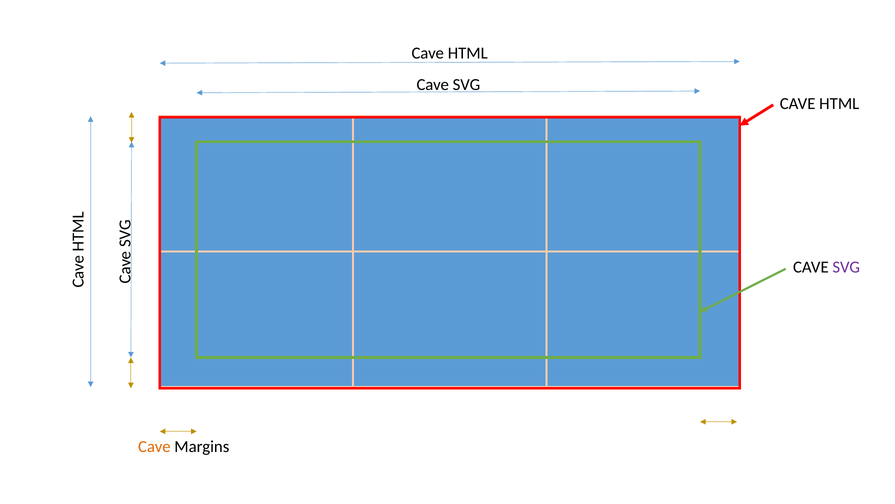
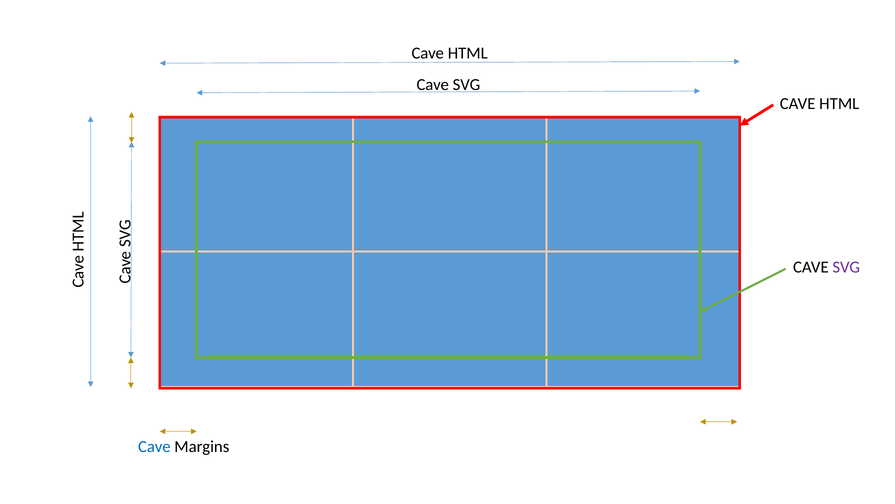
Cave colour: orange -> blue (154, 446)
